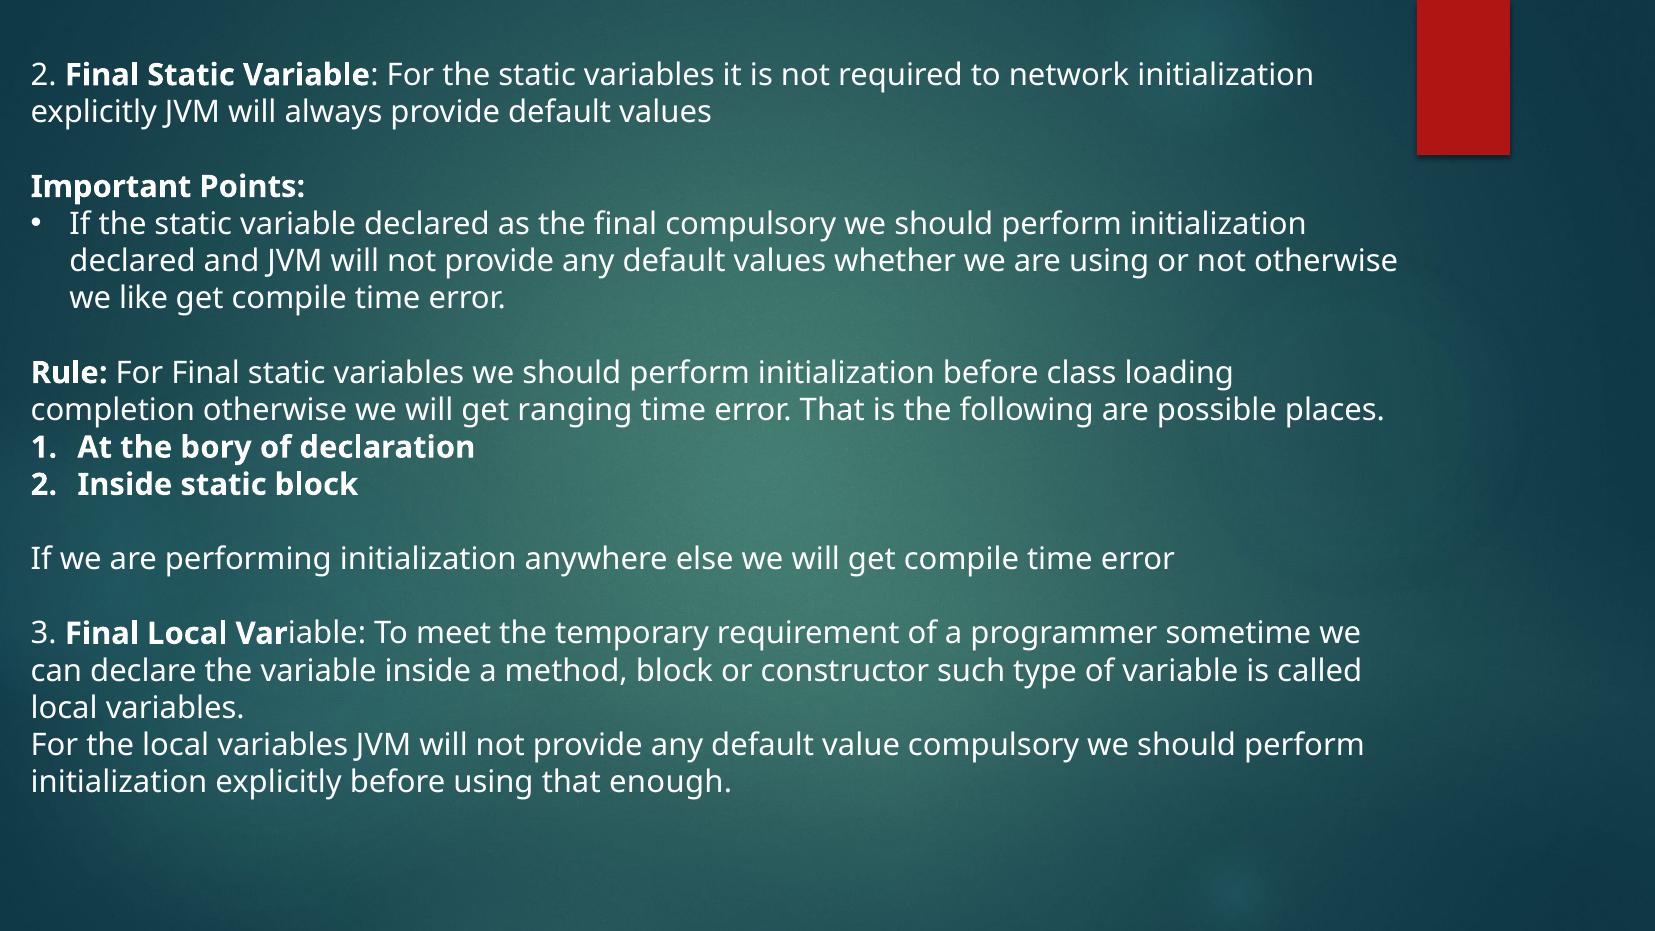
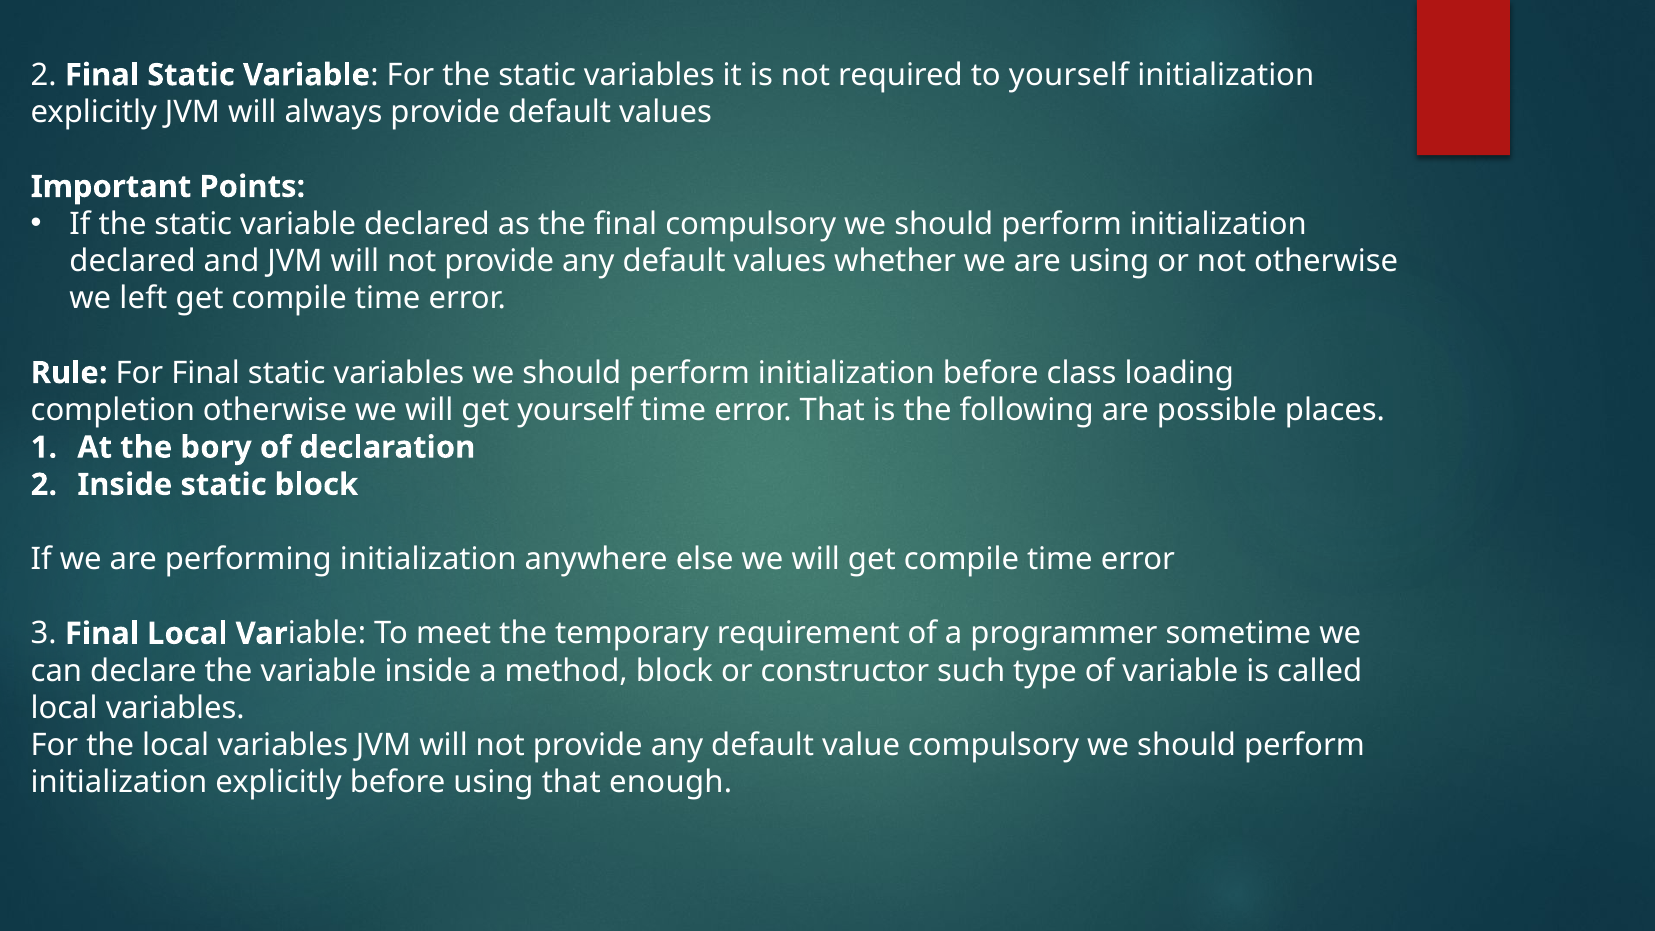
to network: network -> yourself (1069, 75)
like: like -> left (143, 298)
get ranging: ranging -> yourself (575, 410)
